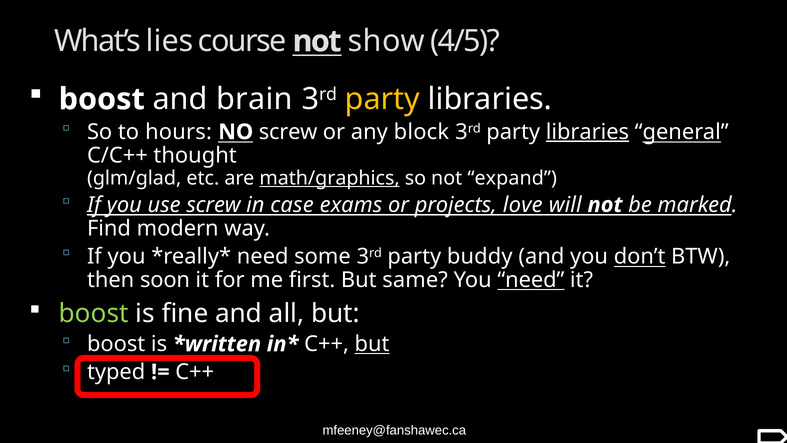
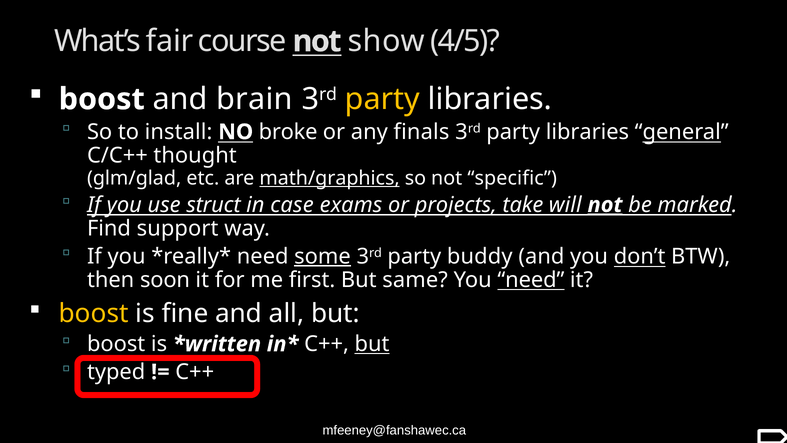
lies: lies -> fair (170, 41)
hours: hours -> install (179, 132)
NO screw: screw -> broke (288, 132)
block: block -> finals (421, 132)
libraries underline: present -> none (587, 132)
expand: expand -> specific (512, 178)
use screw: screw -> struct (214, 205)
love: love -> take (523, 205)
not underline: none -> present (605, 205)
modern: modern -> support (178, 228)
some underline: none -> present (322, 256)
boost colour: light green -> yellow (94, 313)
